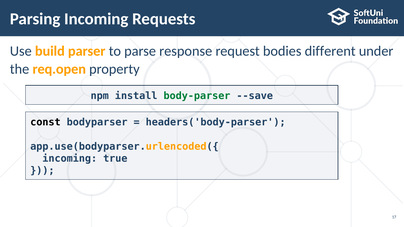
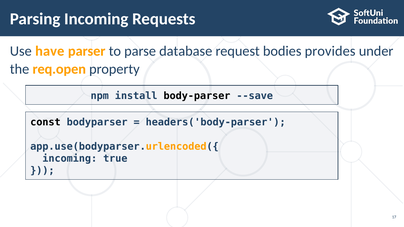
build: build -> have (50, 51)
response: response -> database (186, 51)
different: different -> provides (330, 51)
body-parser colour: green -> black (197, 96)
